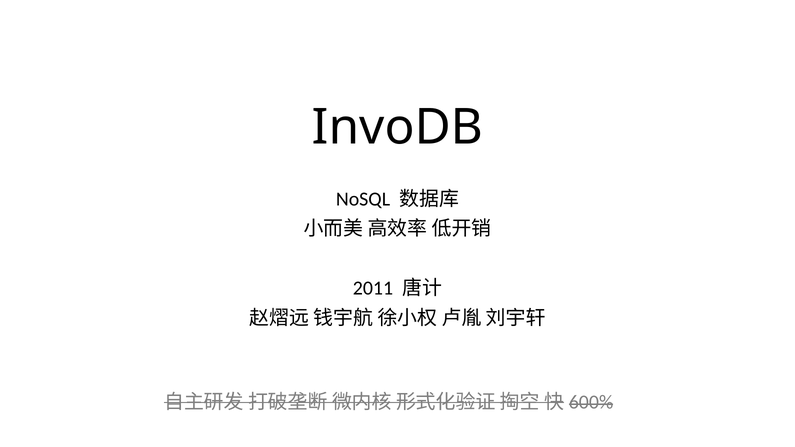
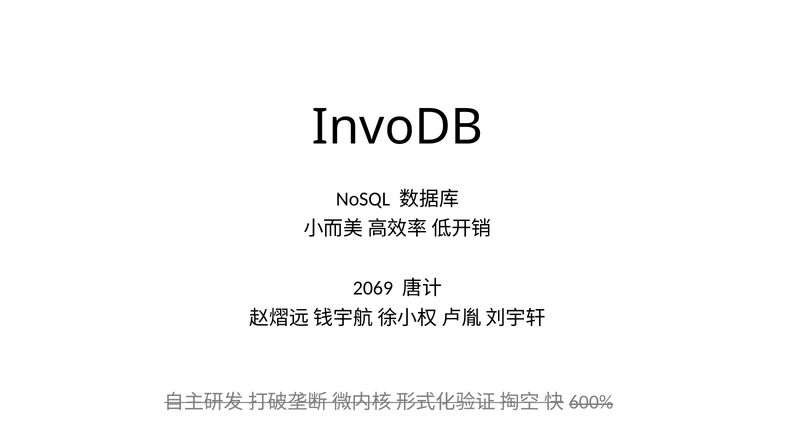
2011: 2011 -> 2069 (373, 288)
